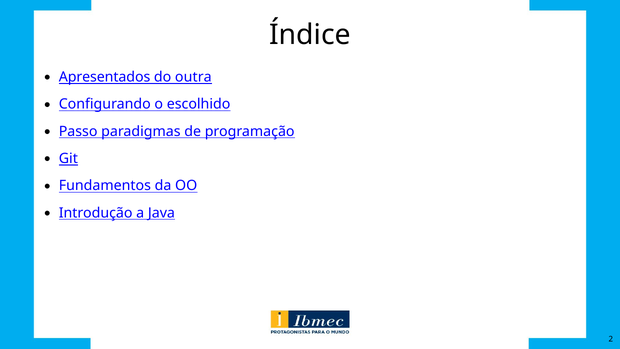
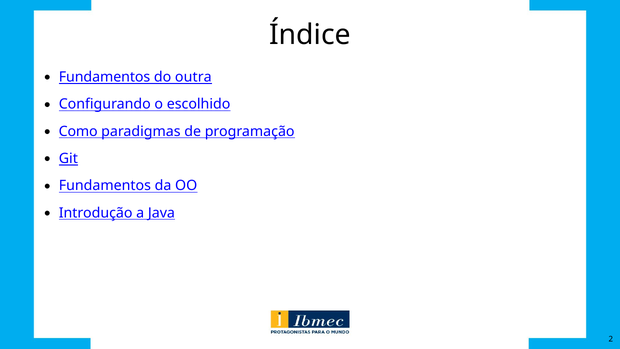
Apresentados: Apresentados -> Fundamentos (105, 77)
Passo: Passo -> Como (78, 131)
